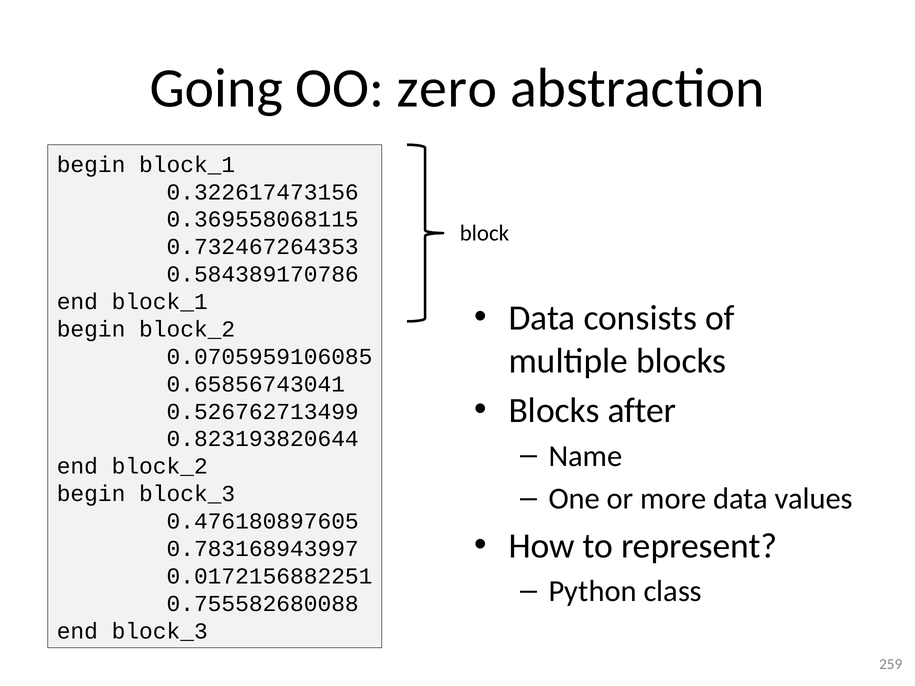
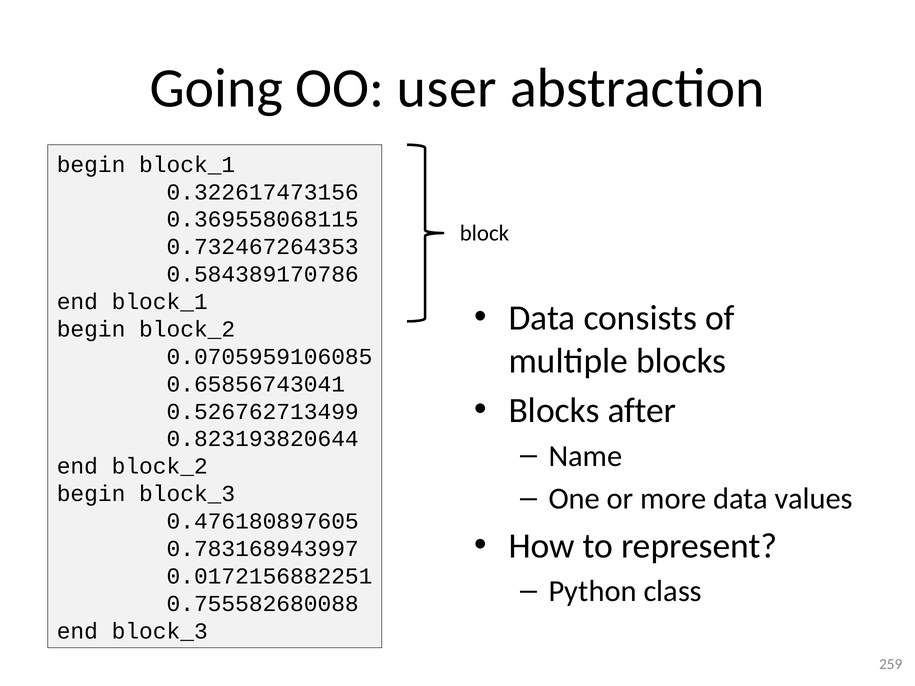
zero: zero -> user (447, 89)
